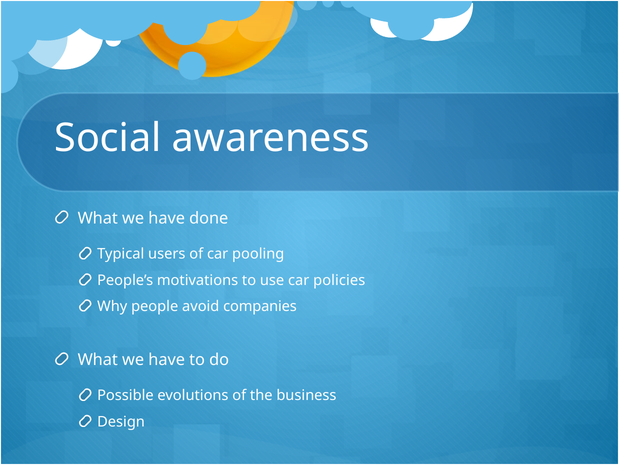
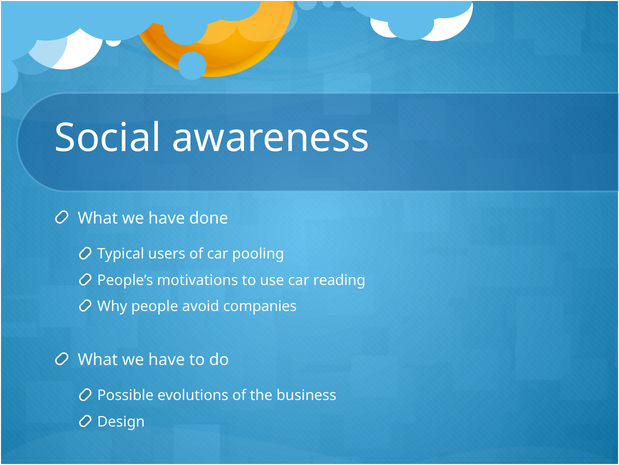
policies: policies -> reading (339, 280)
